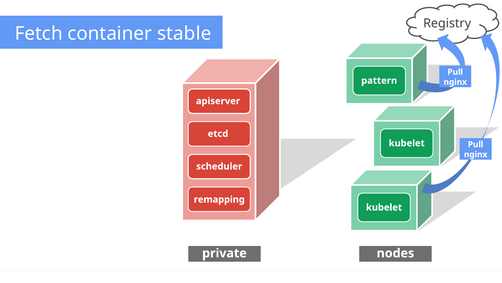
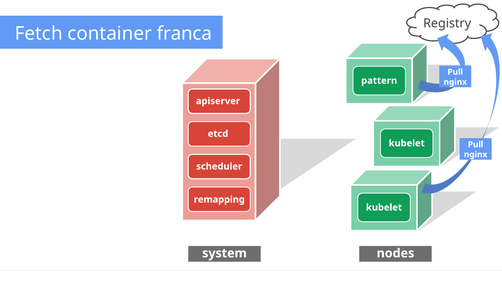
stable: stable -> franca (184, 33)
private: private -> system (224, 253)
